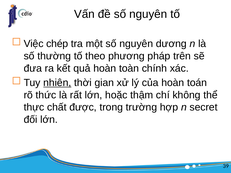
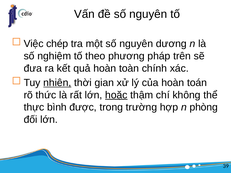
thường: thường -> nghiệm (54, 56)
hoặc underline: none -> present (116, 95)
chất: chất -> bình (57, 107)
secret: secret -> phòng (204, 107)
